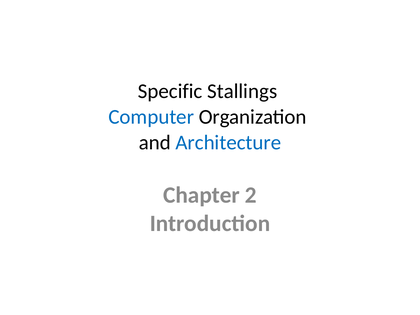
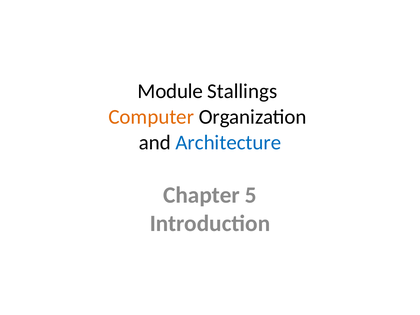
Specific: Specific -> Module (170, 91)
Computer colour: blue -> orange (151, 117)
2: 2 -> 5 (251, 195)
